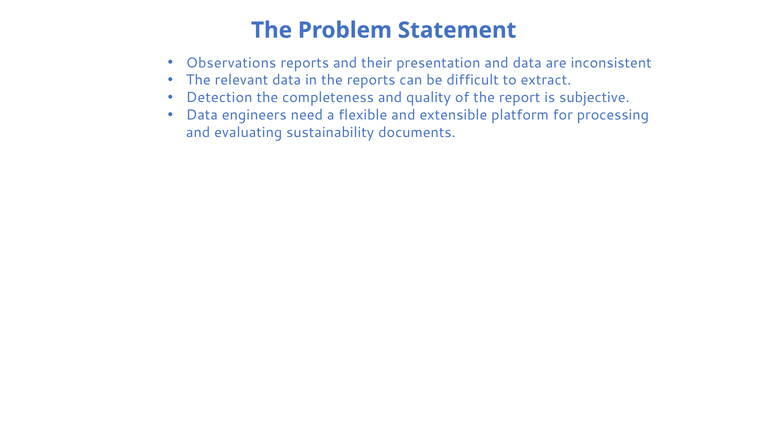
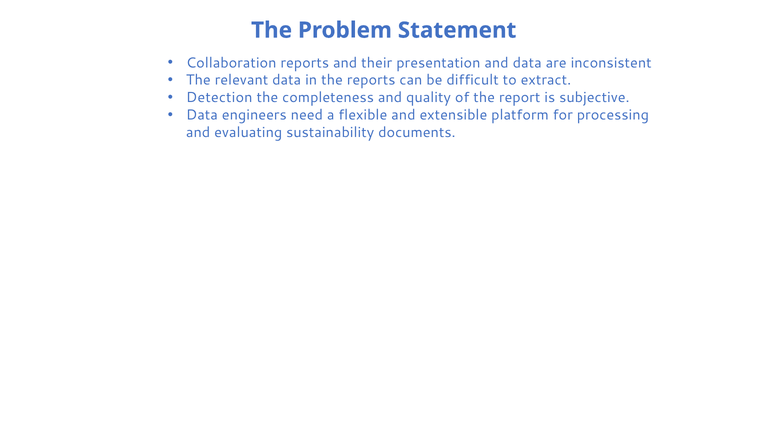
Observations: Observations -> Collaboration (231, 63)
